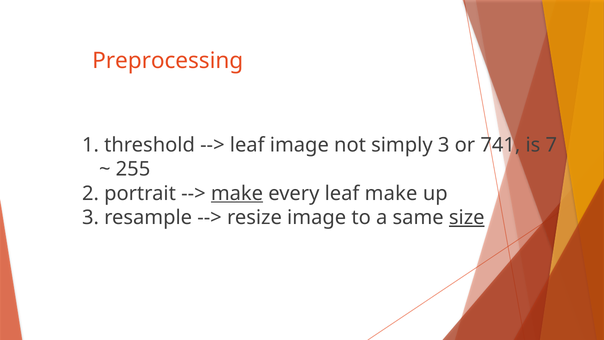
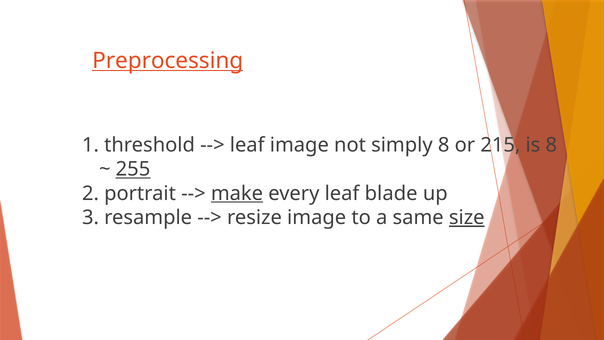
Preprocessing underline: none -> present (168, 61)
simply 3: 3 -> 8 (444, 145)
741: 741 -> 215 (500, 145)
is 7: 7 -> 8 (551, 145)
255 underline: none -> present (133, 169)
leaf make: make -> blade (391, 193)
